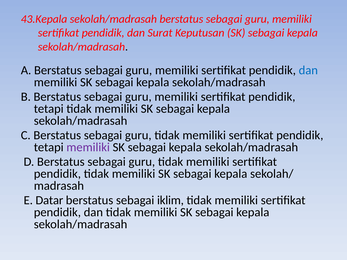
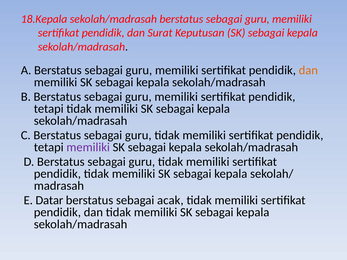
43.Kepala: 43.Kepala -> 18.Kepala (44, 19)
dan colour: blue -> orange (308, 70)
iklim: iklim -> acak (170, 200)
